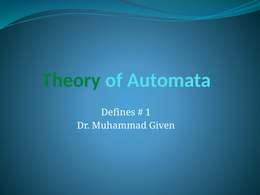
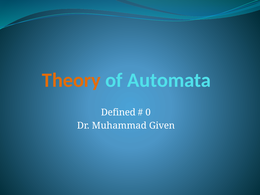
Theory colour: green -> orange (71, 80)
Defines: Defines -> Defined (118, 113)
1: 1 -> 0 (148, 113)
